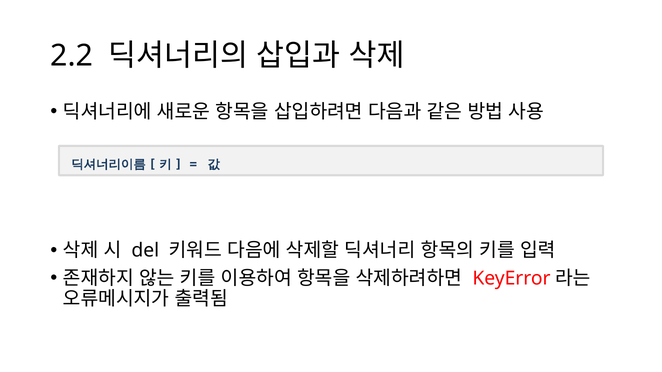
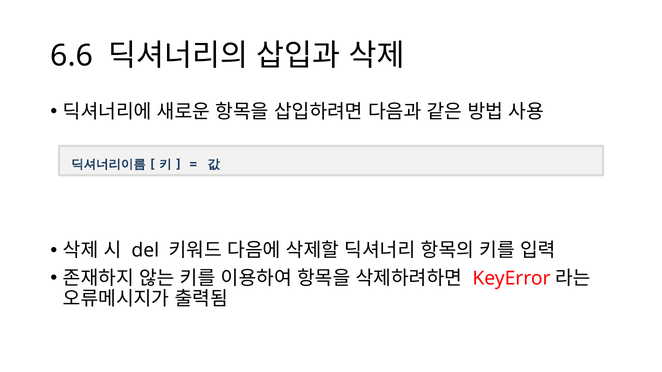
2.2: 2.2 -> 6.6 (72, 56)
